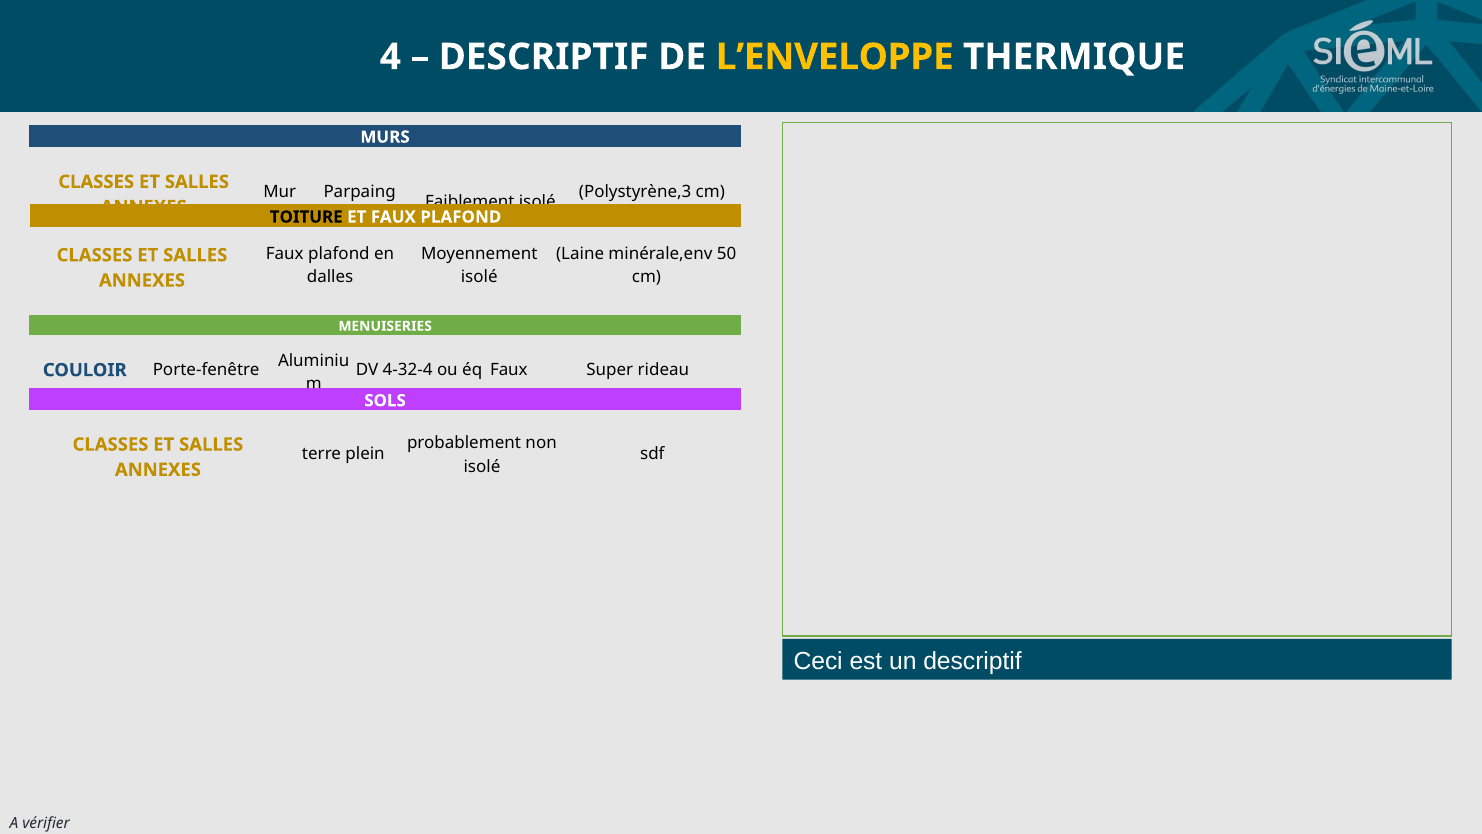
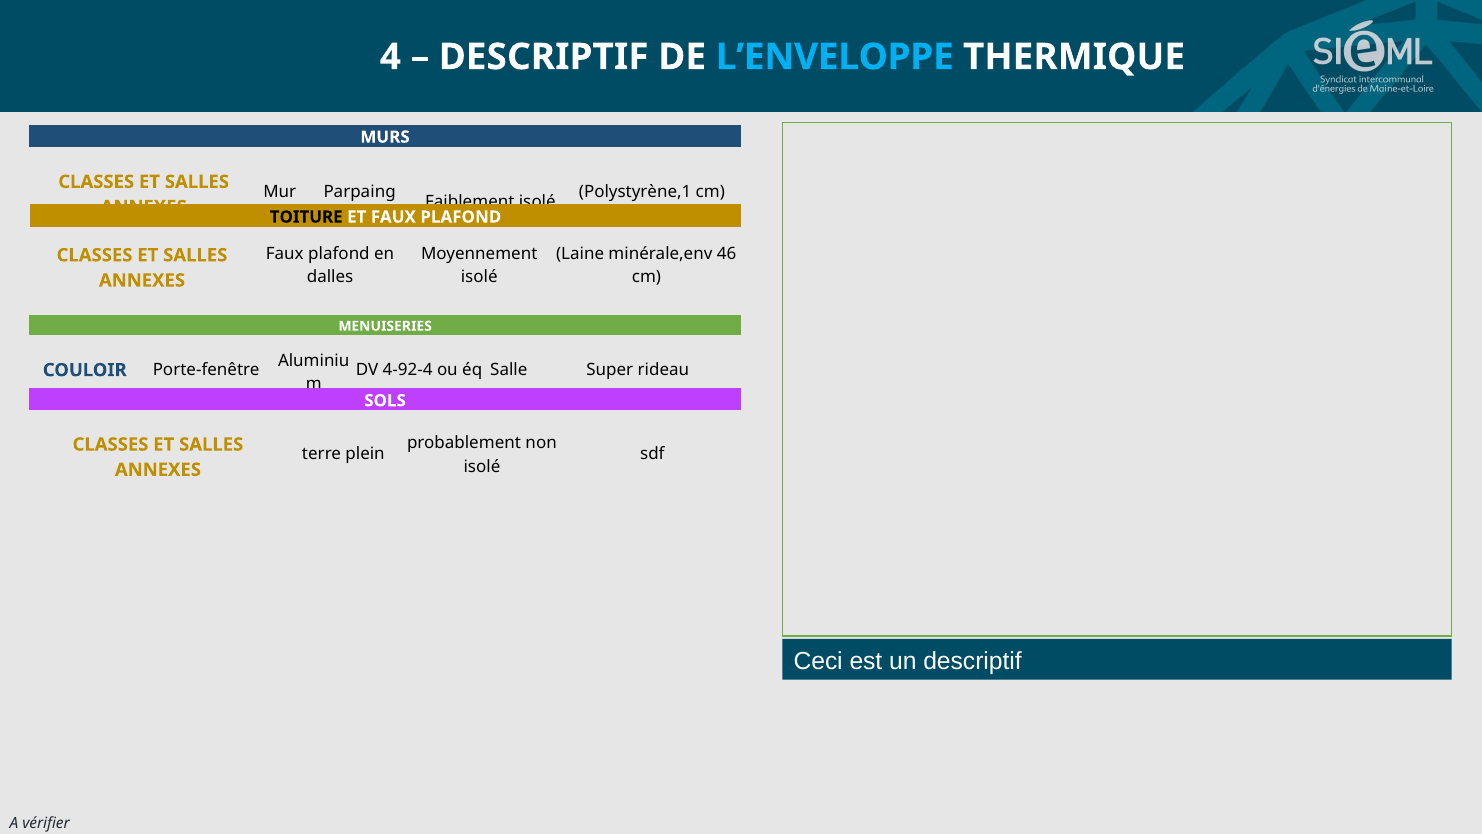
L’ENVELOPPE colour: yellow -> light blue (835, 57)
Polystyrène,3: Polystyrène,3 -> Polystyrène,1 (635, 191)
50: 50 -> 46 (727, 254)
4-32-4: 4-32-4 -> 4-92-4 (408, 370)
éq Faux: Faux -> Salle (509, 370)
